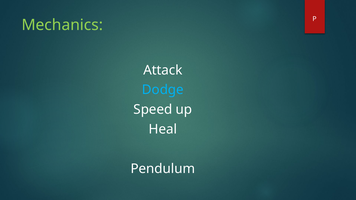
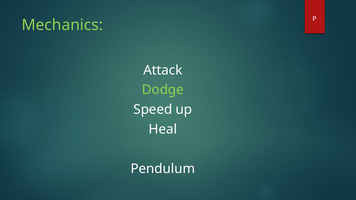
Dodge colour: light blue -> light green (163, 90)
